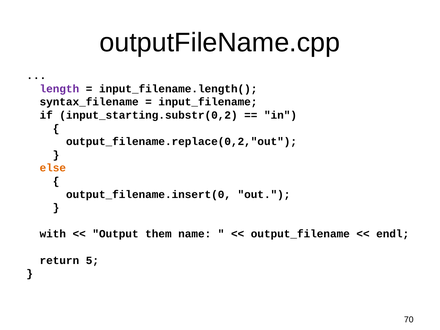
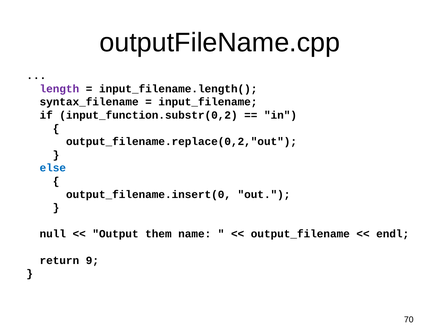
input_starting.substr(0,2: input_starting.substr(0,2 -> input_function.substr(0,2 (149, 115)
else colour: orange -> blue (53, 168)
with: with -> null (53, 234)
5: 5 -> 9 (92, 260)
